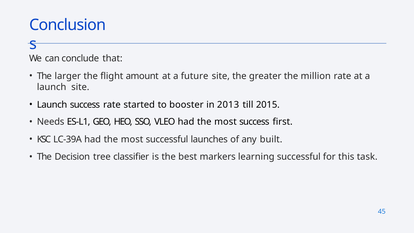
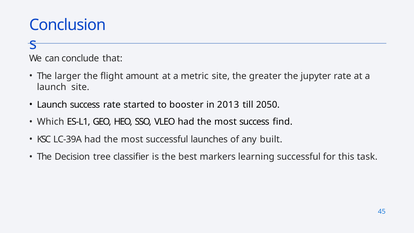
future: future -> metric (195, 76)
million: million -> jupyter (316, 76)
2015: 2015 -> 2050 (268, 105)
Needs: Needs -> Which (51, 122)
first: first -> find (283, 122)
